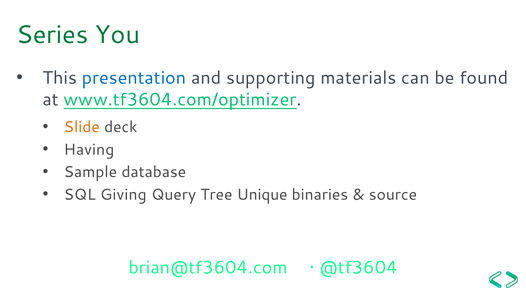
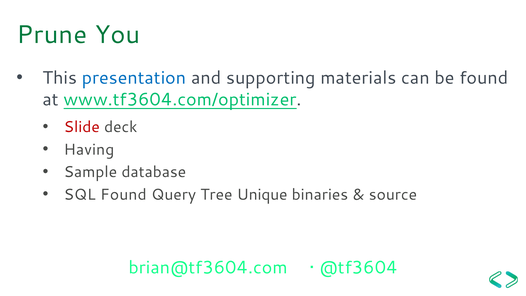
Series: Series -> Prune (52, 35)
Slide colour: orange -> red (82, 127)
SQL Giving: Giving -> Found (123, 194)
